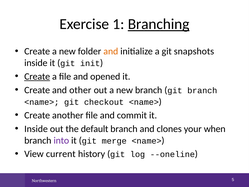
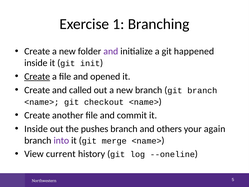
Branching underline: present -> none (159, 24)
and colour: orange -> purple (111, 51)
snapshots: snapshots -> happened (194, 51)
other: other -> called (80, 90)
default: default -> pushes (95, 129)
clones: clones -> others (169, 129)
when: when -> again (215, 129)
